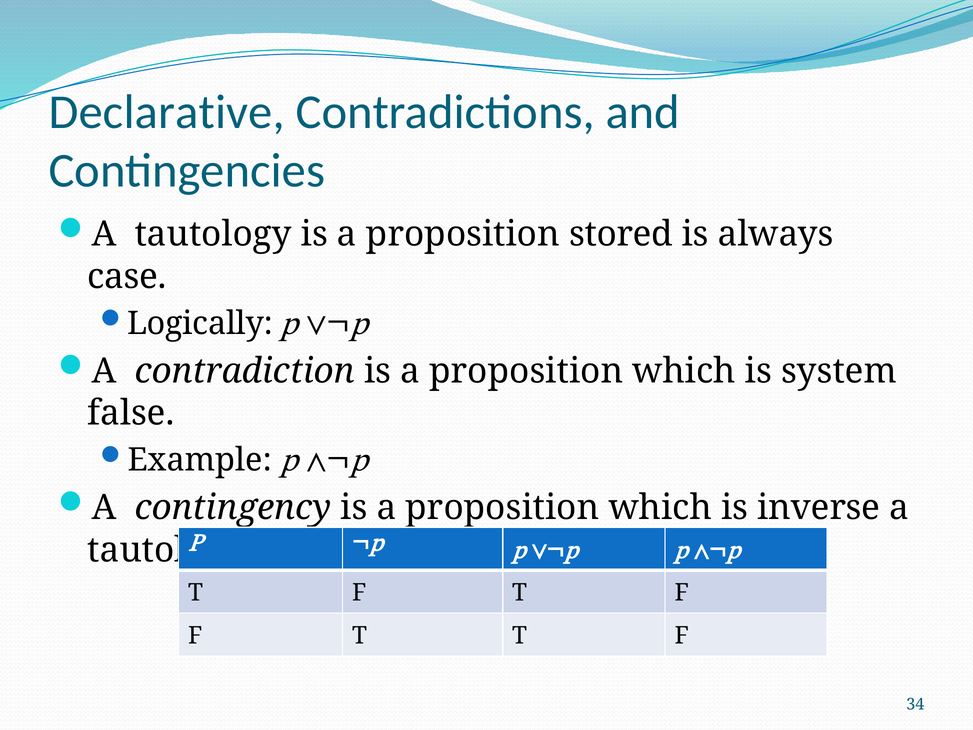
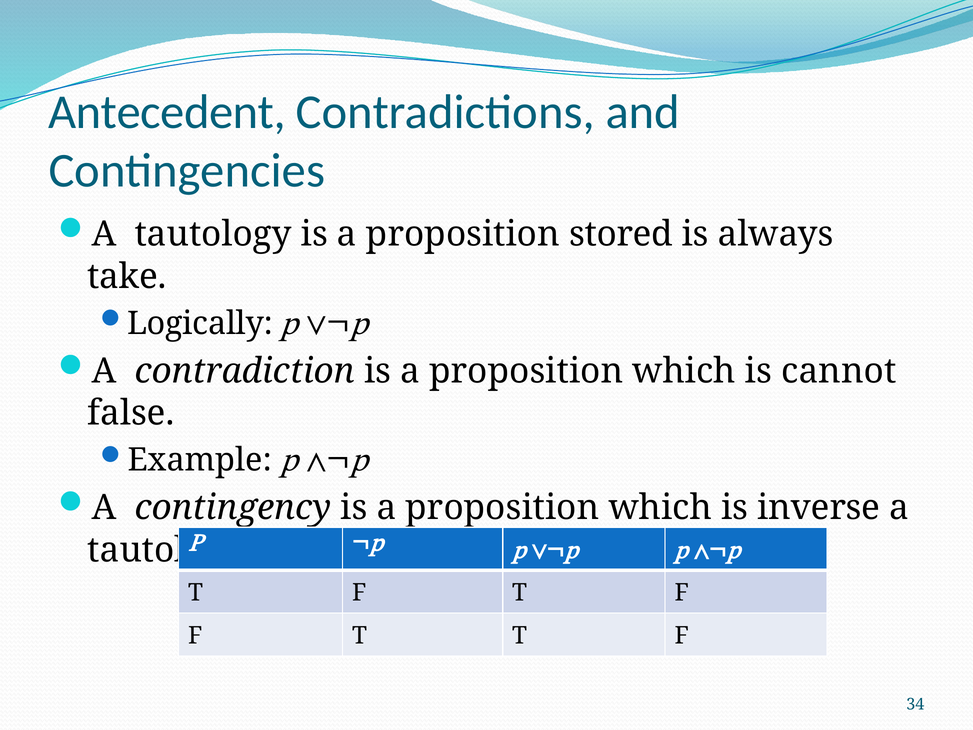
Declarative: Declarative -> Antecedent (167, 112)
case: case -> take (127, 276)
system: system -> cannot (839, 371)
